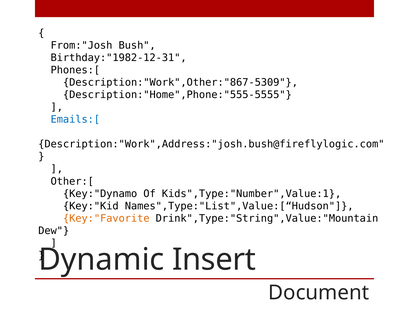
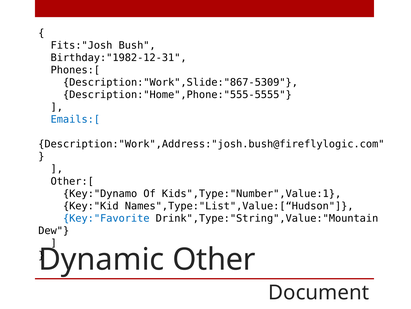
From:"Josh: From:"Josh -> Fits:"Josh (82, 45)
Description:"Work",Other:"867-5309: Description:"Work",Other:"867-5309 -> Description:"Work",Slide:"867-5309 (180, 82)
Key:"Favorite colour: orange -> blue (106, 218)
Insert: Insert -> Other (214, 259)
